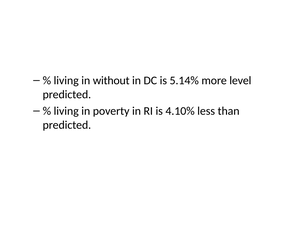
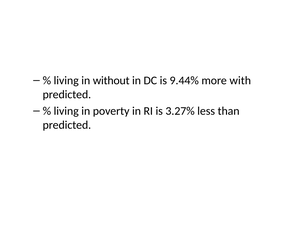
5.14%: 5.14% -> 9.44% (184, 81)
level: level -> with (240, 81)
4.10%: 4.10% -> 3.27% (180, 111)
